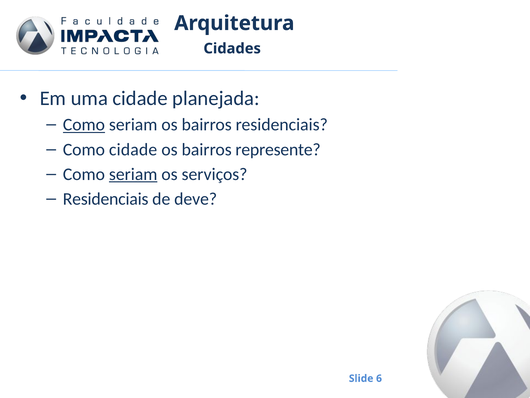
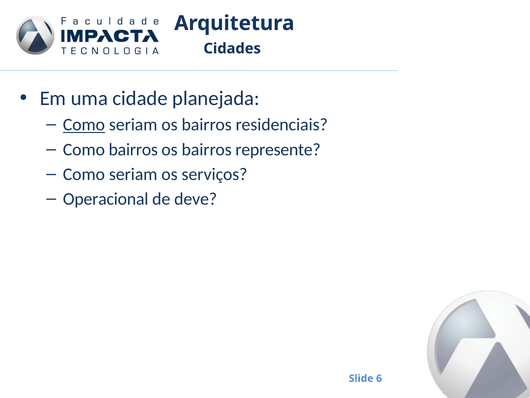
Como cidade: cidade -> bairros (133, 149)
seriam underline: present -> none (133, 174)
Residenciais: Residenciais -> Operacional (106, 199)
